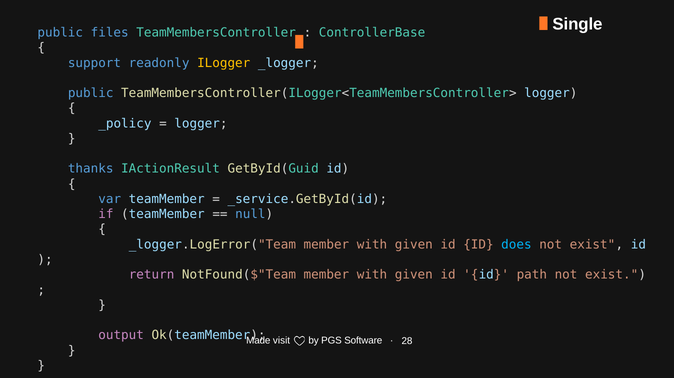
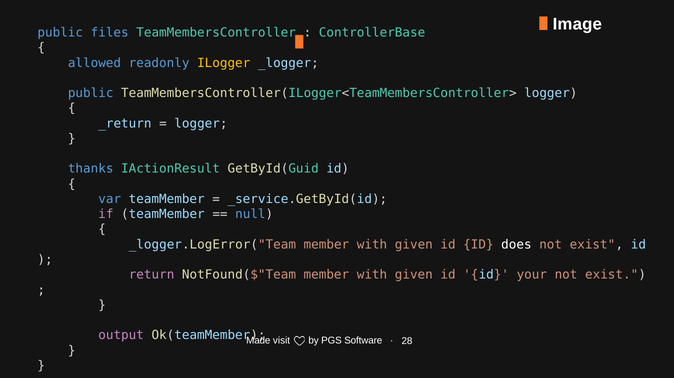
Single: Single -> Image (577, 24)
support: support -> allowed (94, 63)
_policy: _policy -> _return (125, 123)
does colour: light blue -> white (516, 245)
path: path -> your (532, 275)
